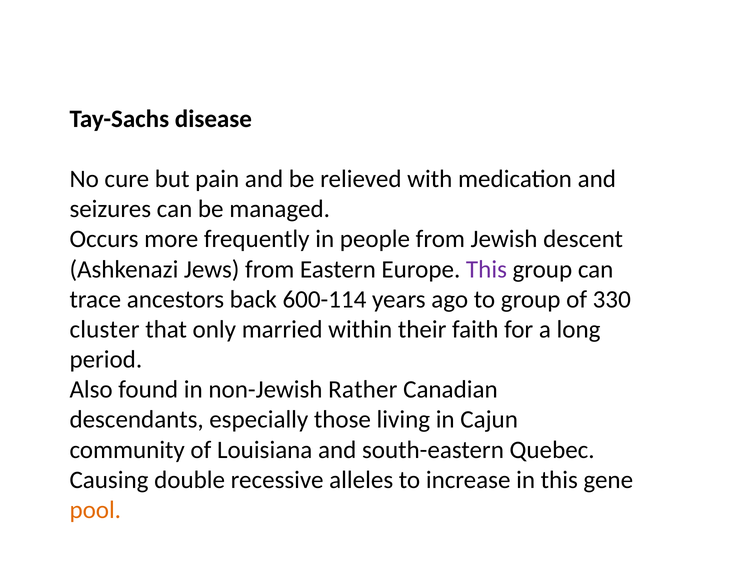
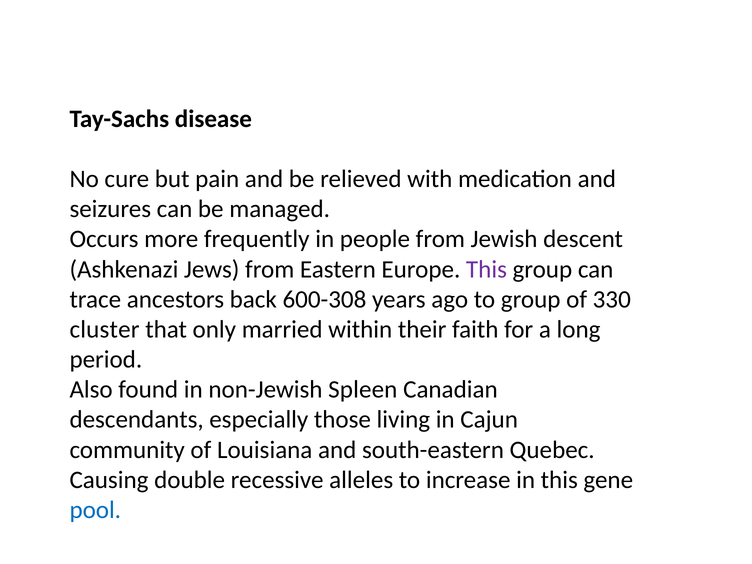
600-114: 600-114 -> 600-308 (324, 299)
Rather: Rather -> Spleen (363, 390)
pool colour: orange -> blue (95, 510)
